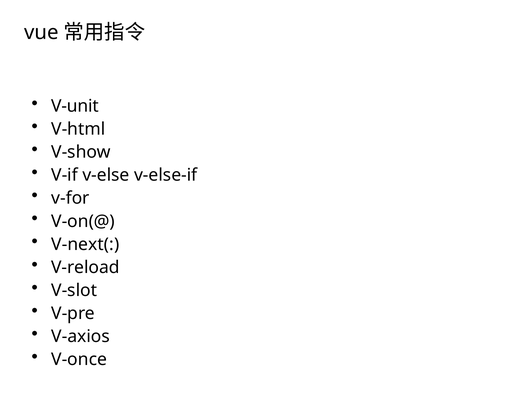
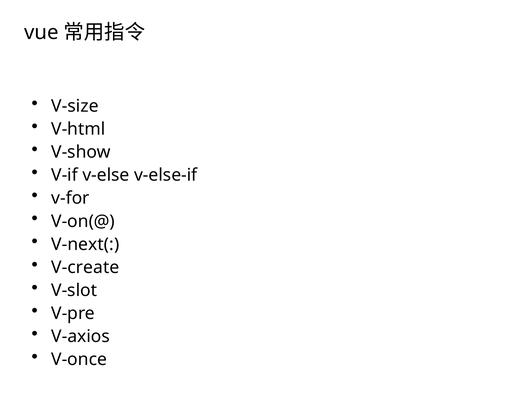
V-unit: V-unit -> V-size (75, 106)
V-reload: V-reload -> V-create (85, 268)
